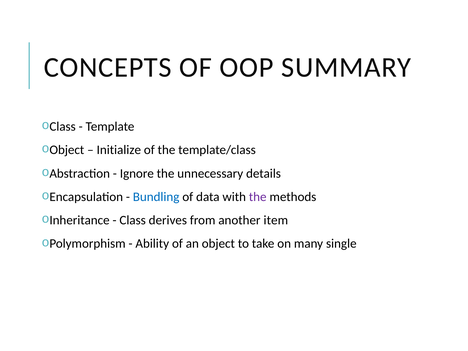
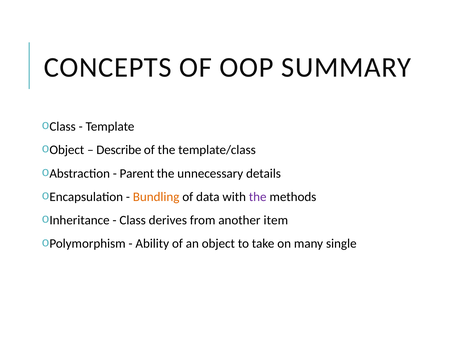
Initialize: Initialize -> Describe (119, 150)
Ignore: Ignore -> Parent (137, 173)
Bundling colour: blue -> orange (156, 197)
